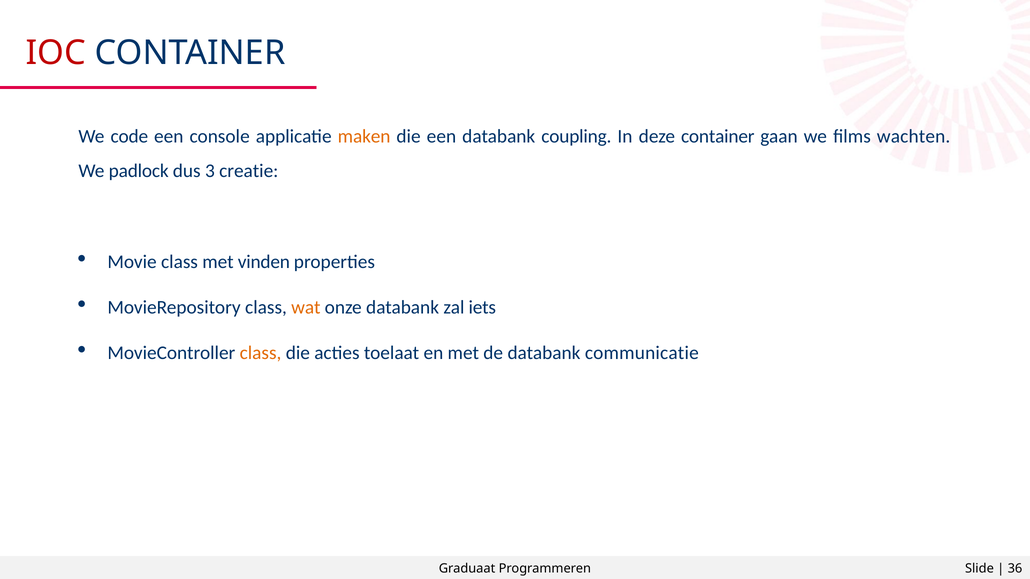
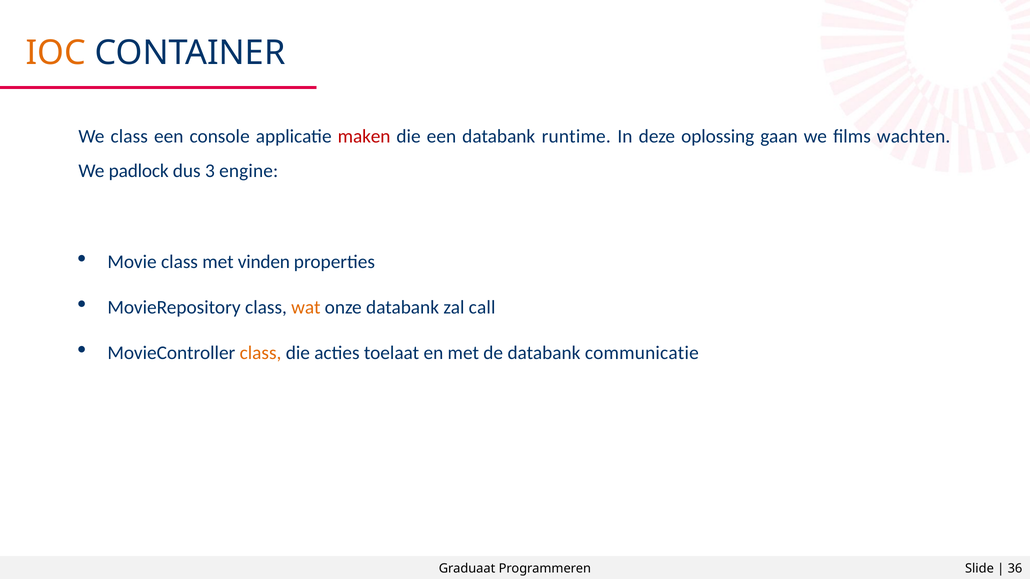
IOC colour: red -> orange (56, 53)
We code: code -> class (129, 136)
maken colour: orange -> red (364, 136)
coupling: coupling -> runtime (576, 136)
deze container: container -> oplossing (718, 136)
creatie: creatie -> engine (249, 171)
iets: iets -> call (482, 308)
